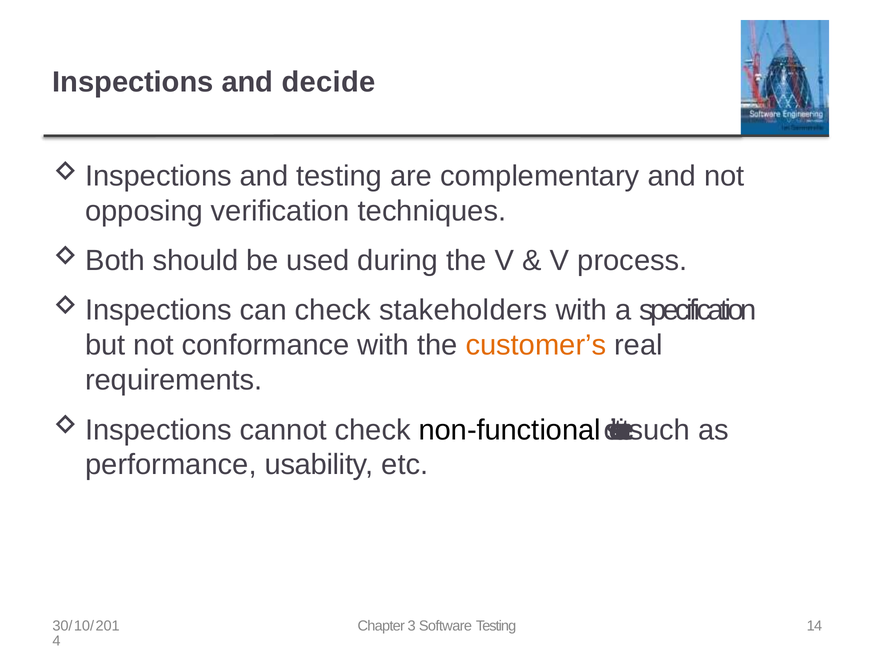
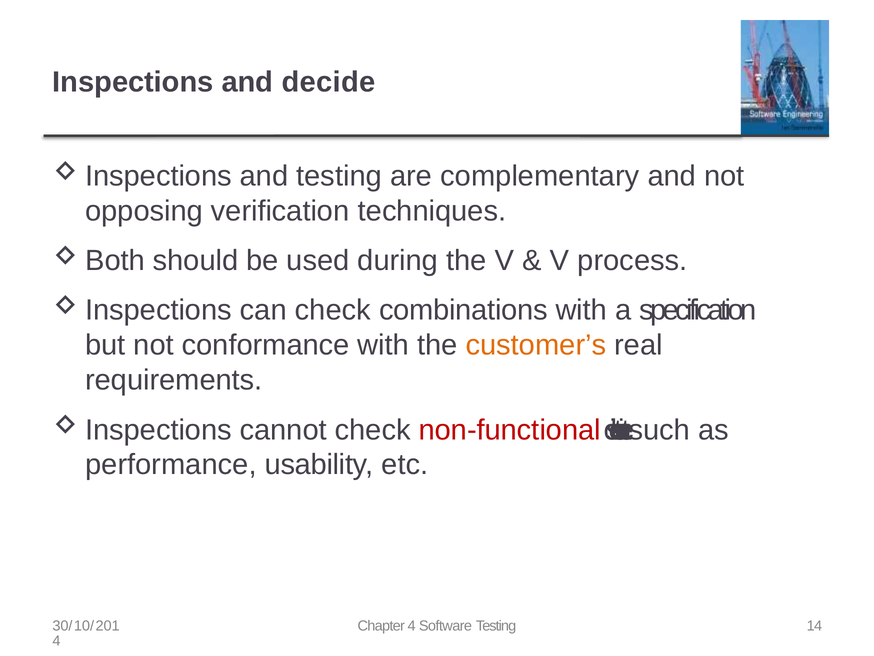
stakeholders: stakeholders -> combinations (463, 310)
non-functional colour: black -> red (510, 430)
Chapter 3: 3 -> 4 (412, 625)
